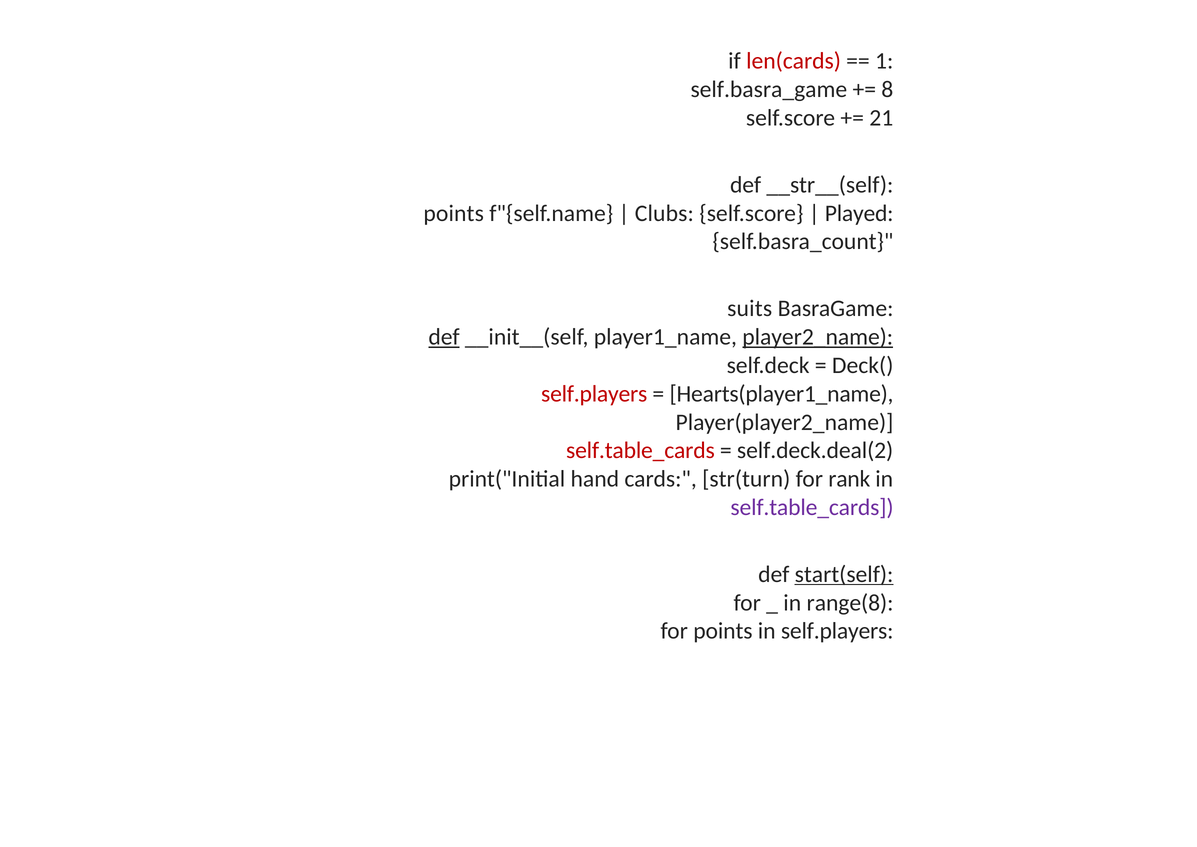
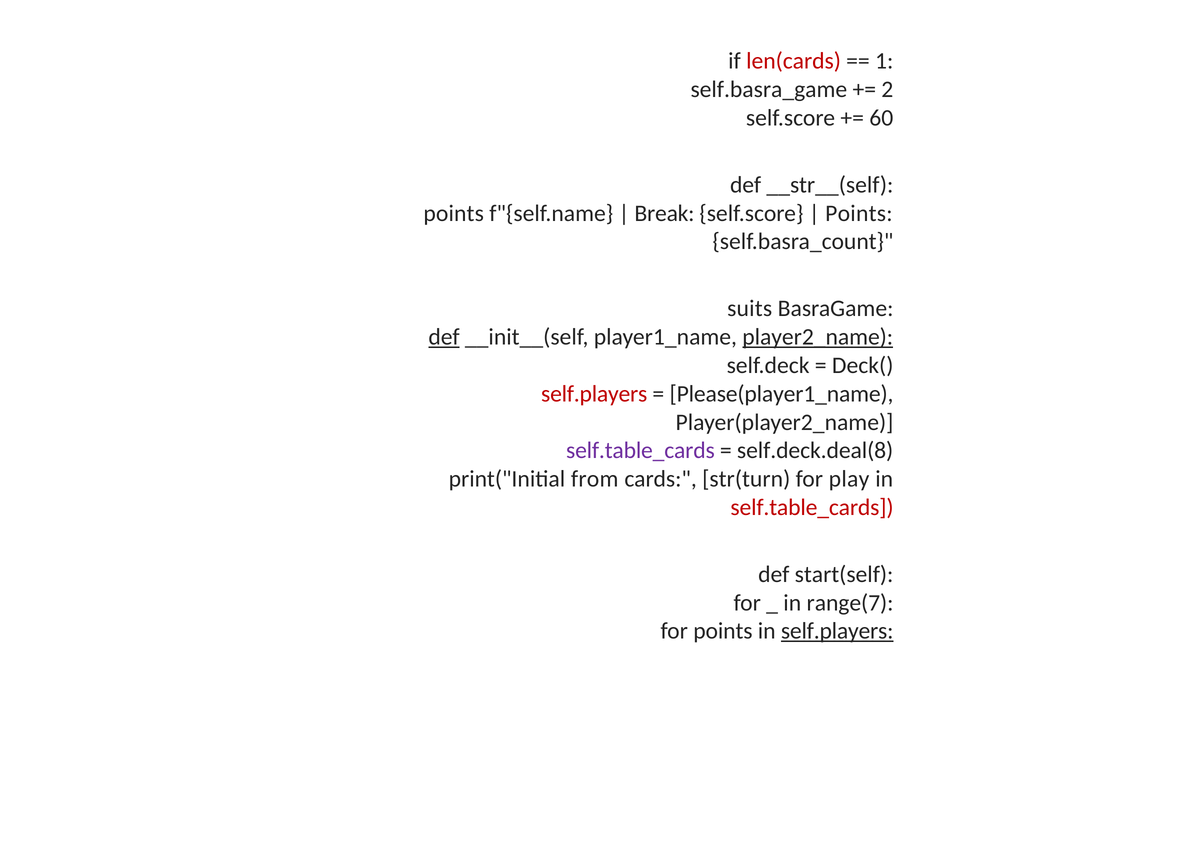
8: 8 -> 2 (887, 90)
21: 21 -> 60 (881, 118)
Clubs: Clubs -> Break (665, 213)
Played: Played -> Points (859, 213)
Hearts(player1_name: Hearts(player1_name -> Please(player1_name (782, 394)
self.table_cards colour: red -> purple (640, 451)
self.deck.deal(2: self.deck.deal(2 -> self.deck.deal(8 (815, 451)
hand: hand -> from (595, 479)
rank: rank -> play (849, 479)
self.table_cards colour: purple -> red (812, 507)
start(self underline: present -> none (844, 574)
range(8: range(8 -> range(7 (850, 603)
self.players underline: none -> present (837, 631)
